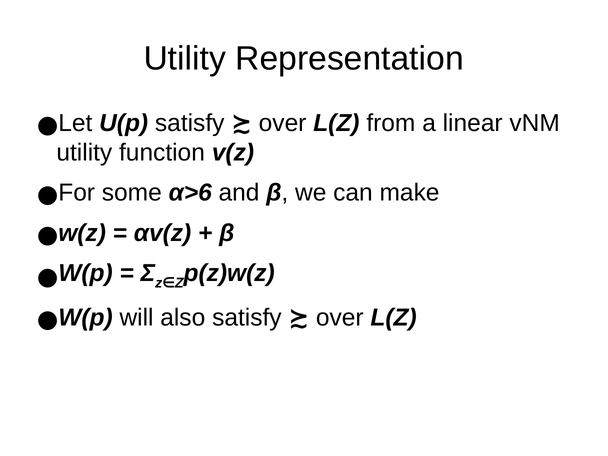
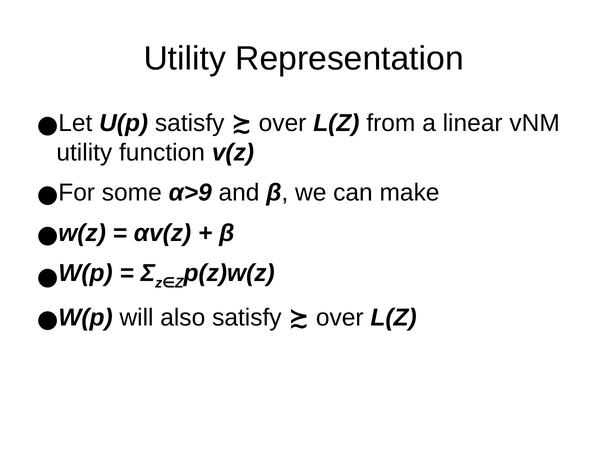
α>6: α>6 -> α>9 (190, 193)
